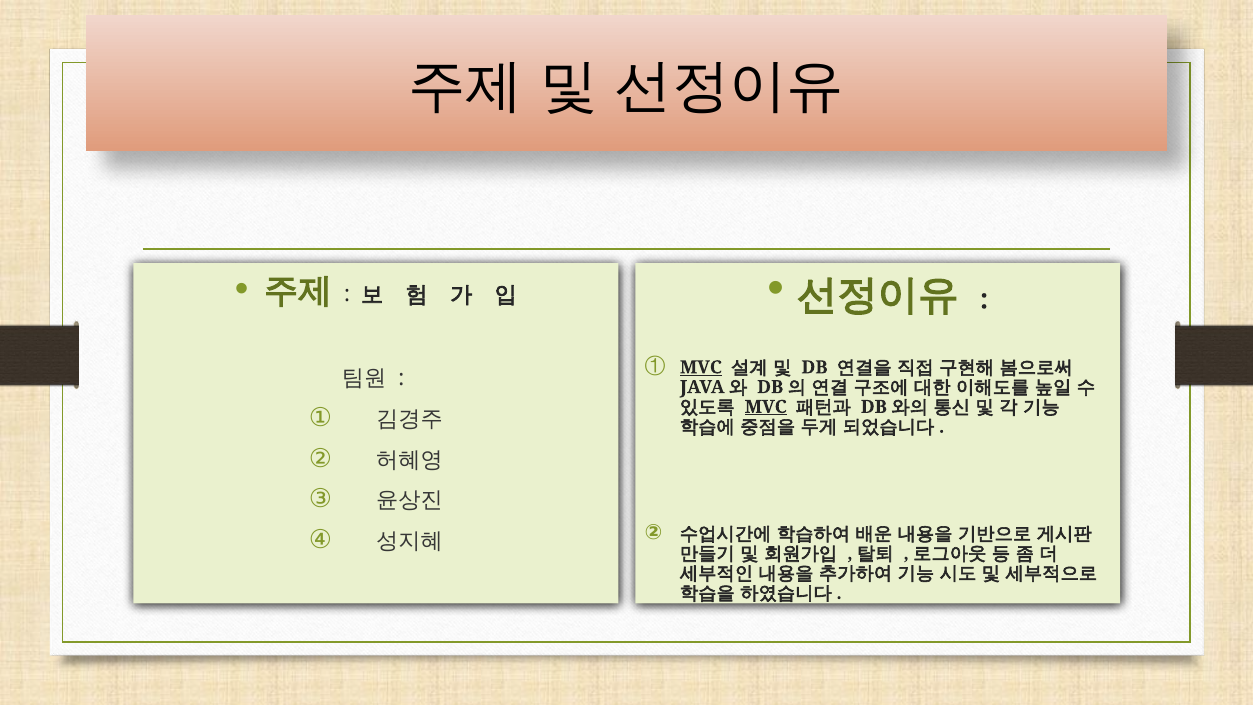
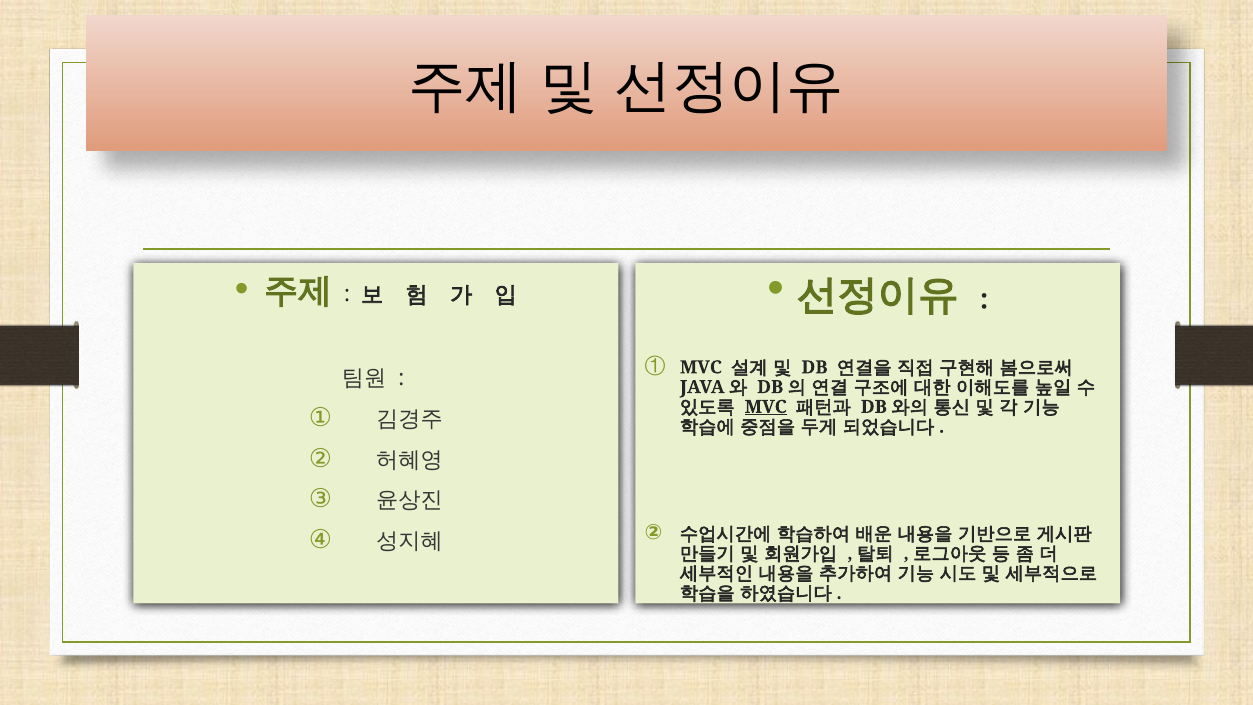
MVC underline: present -> none (701, 367)
